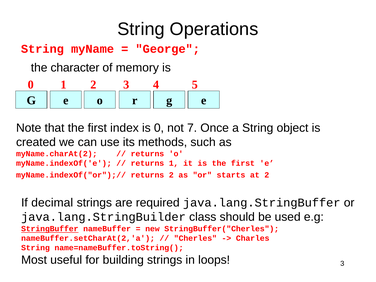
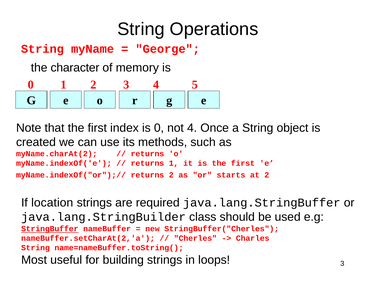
not 7: 7 -> 4 (192, 128)
decimal: decimal -> location (52, 203)
